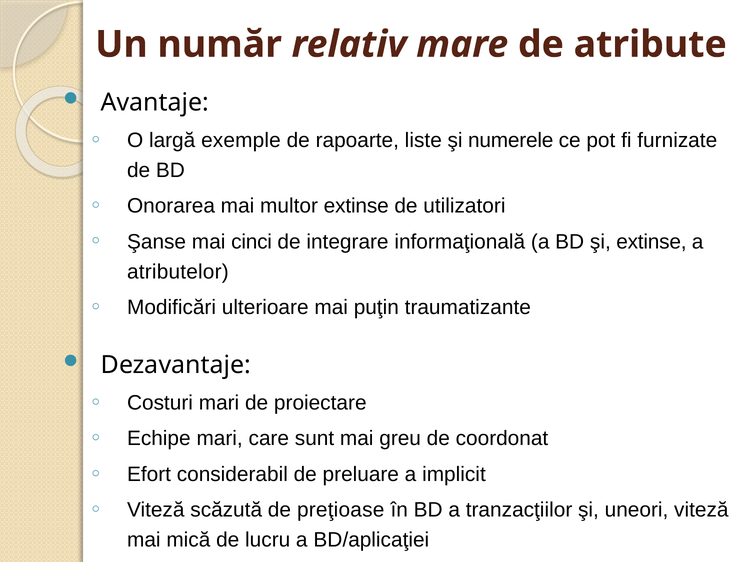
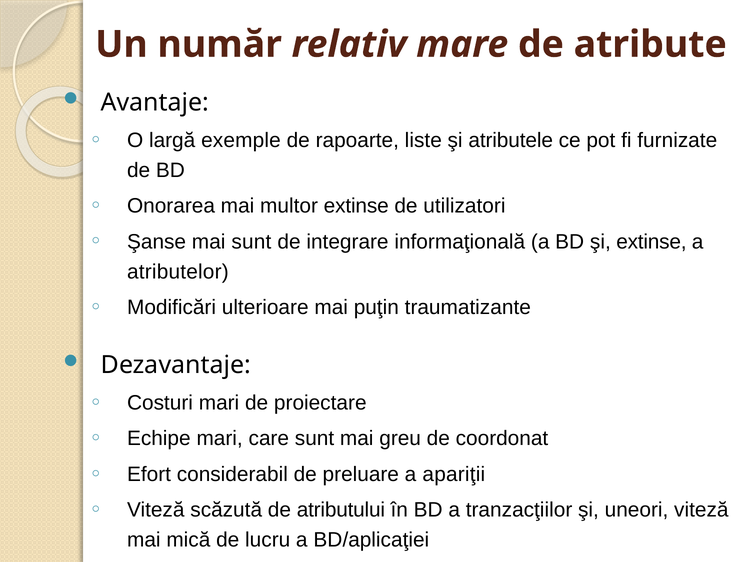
numerele: numerele -> atributele (511, 140)
mai cinci: cinci -> sunt (251, 242)
implicit: implicit -> apariţii (454, 474)
preţioase: preţioase -> atributului (341, 510)
